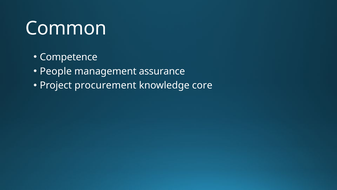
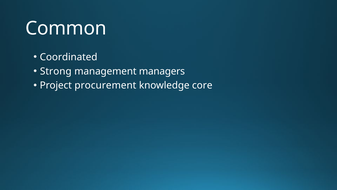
Competence: Competence -> Coordinated (69, 57)
People: People -> Strong (56, 71)
assurance: assurance -> managers (162, 71)
